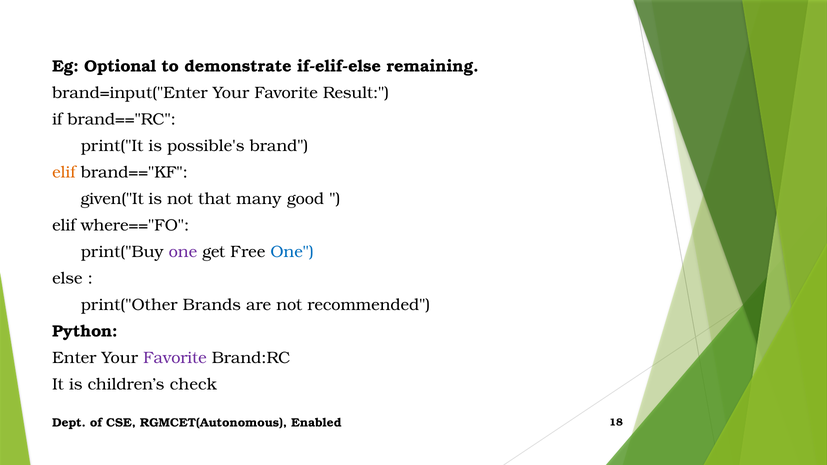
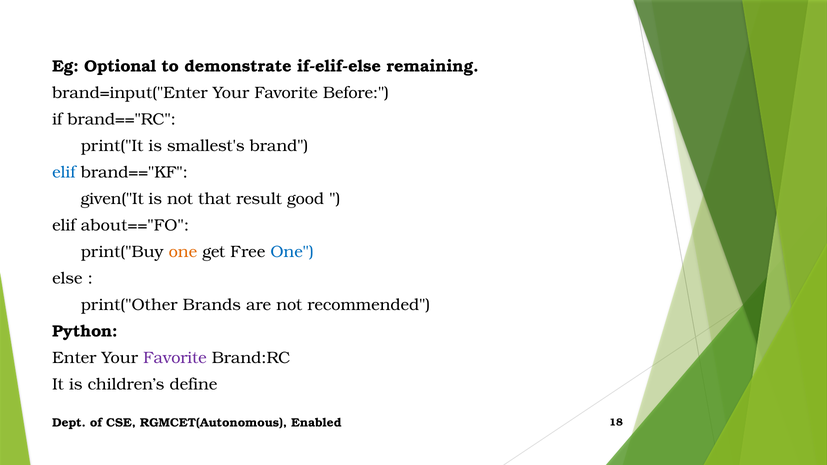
Result: Result -> Before (356, 93)
possible's: possible's -> smallest's (206, 146)
elif colour: orange -> blue (64, 172)
many: many -> result (259, 199)
where=="FO: where=="FO -> about=="FO (135, 225)
one colour: purple -> orange (183, 252)
check: check -> define (193, 384)
